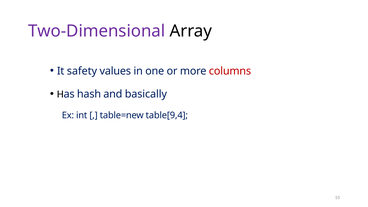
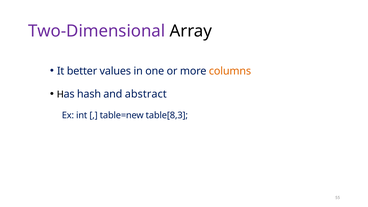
safety: safety -> better (82, 71)
columns colour: red -> orange (230, 71)
basically: basically -> abstract (146, 94)
table[9,4: table[9,4 -> table[8,3 (167, 115)
